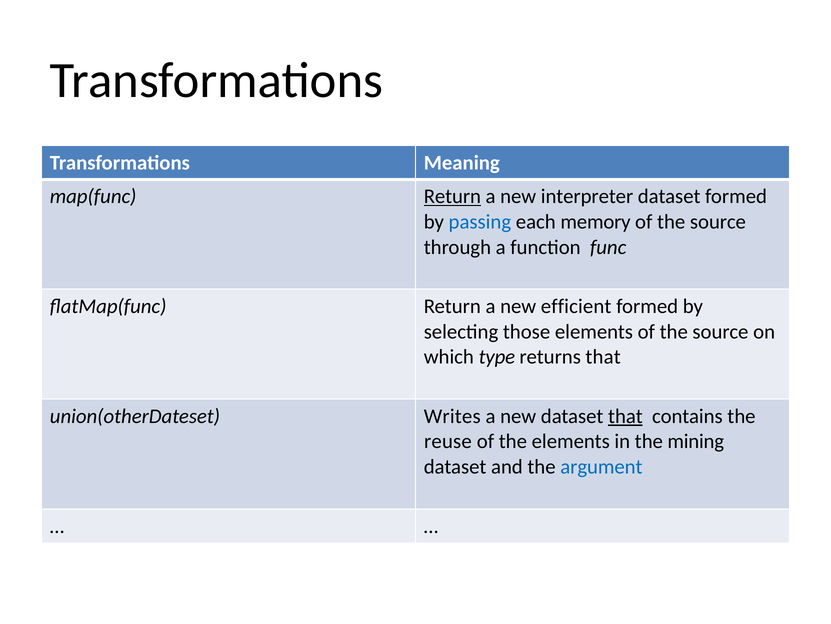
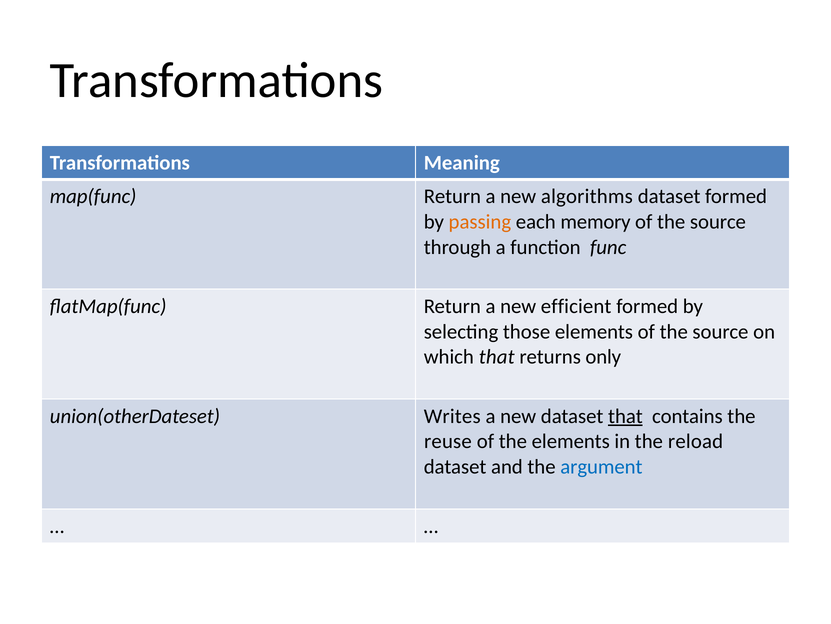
Return underline: present -> none (452, 196)
interpreter: interpreter -> algorithms (587, 196)
passing colour: blue -> orange (480, 222)
which type: type -> that (497, 357)
returns that: that -> only (603, 357)
mining: mining -> reload (696, 441)
